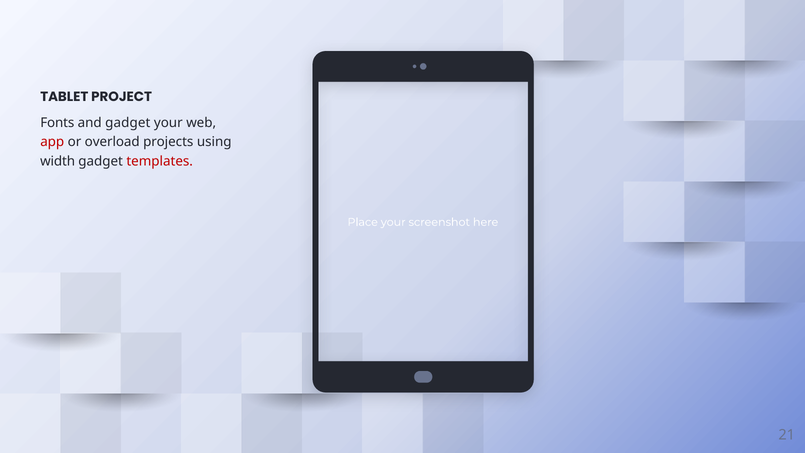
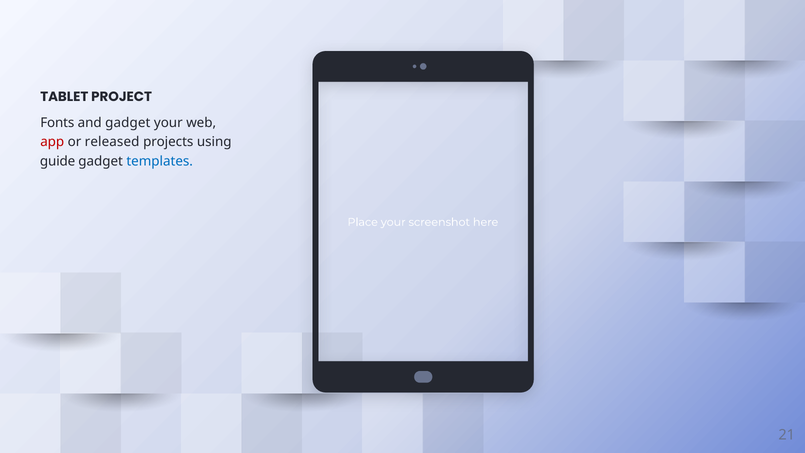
overload: overload -> released (112, 142)
width: width -> guide (58, 161)
templates colour: red -> blue (160, 161)
